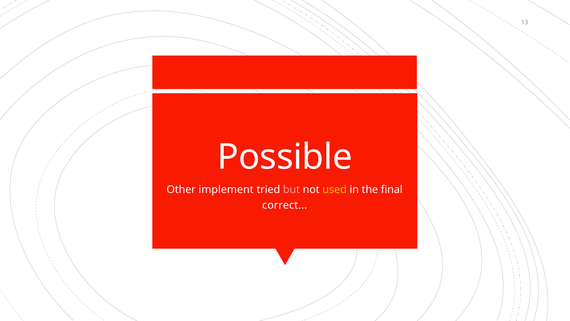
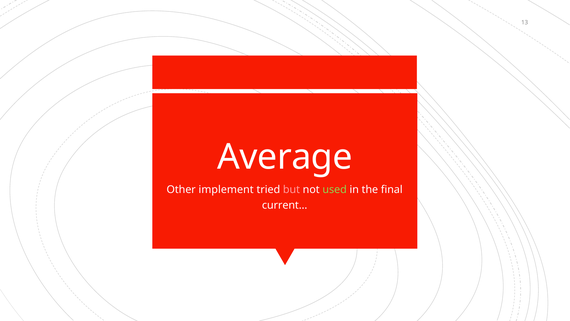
Possible: Possible -> Average (285, 157)
used colour: yellow -> light green (335, 190)
correct: correct -> current (285, 205)
